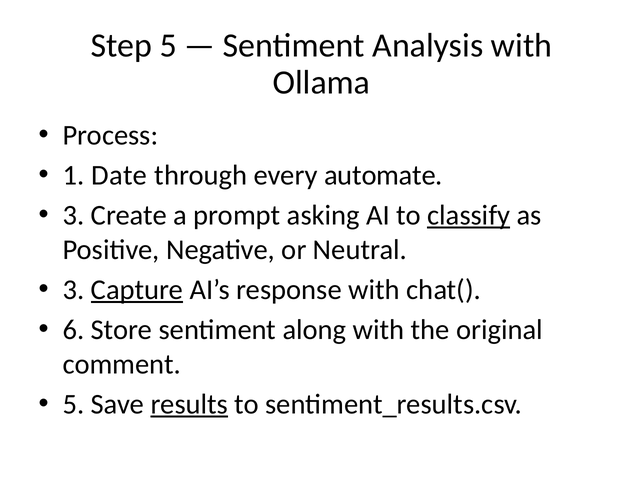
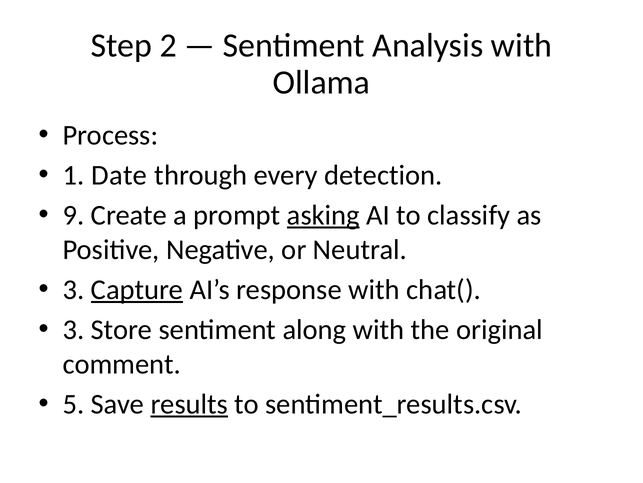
Step 5: 5 -> 2 (168, 46)
automate: automate -> detection (383, 175)
3: 3 -> 9 (74, 215)
asking underline: none -> present (323, 215)
classify underline: present -> none (469, 215)
6: 6 -> 3 (74, 329)
